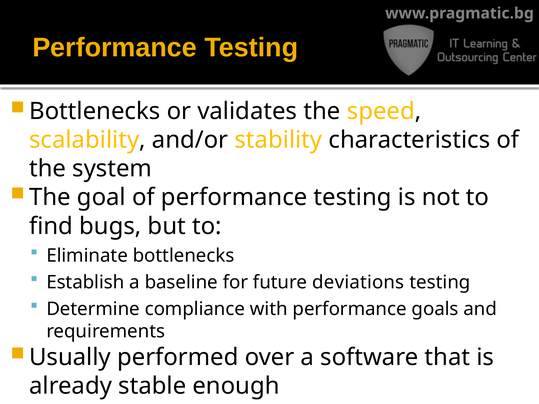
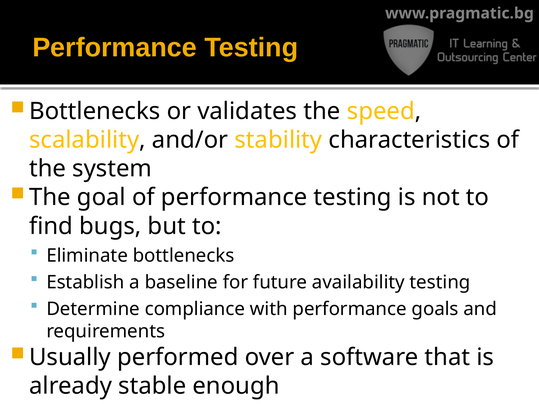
deviations: deviations -> availability (358, 282)
